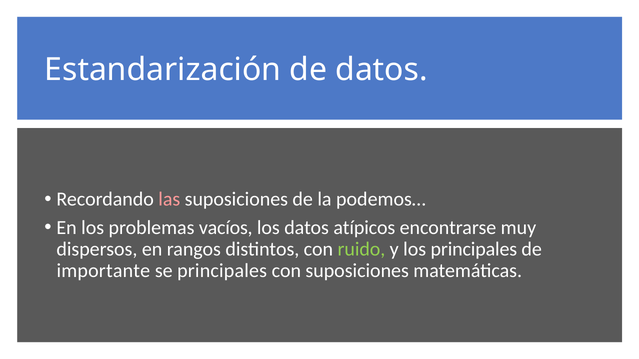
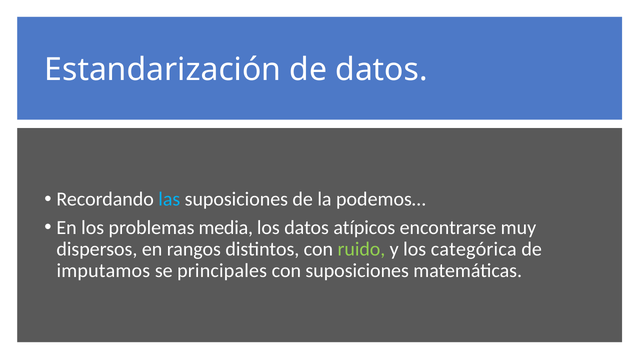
las colour: pink -> light blue (169, 200)
vacíos: vacíos -> media (226, 228)
los principales: principales -> categórica (474, 249)
importante: importante -> imputamos (103, 271)
